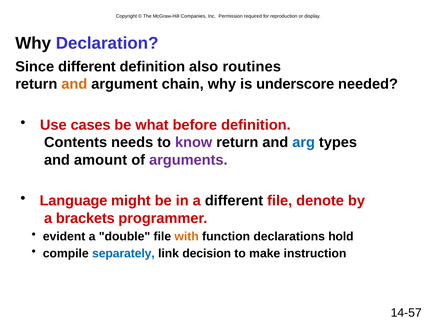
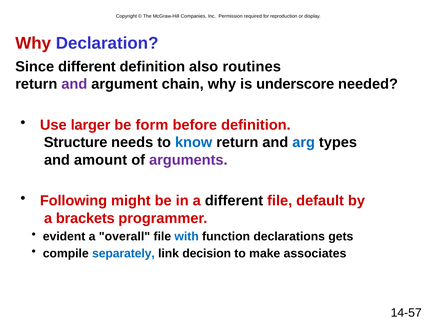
Why colour: black -> red (33, 43)
and colour: orange -> purple (74, 84)
cases: cases -> larger (91, 125)
what: what -> form (152, 125)
Contents: Contents -> Structure (76, 142)
know colour: purple -> blue (194, 142)
Language: Language -> Following (74, 201)
denote: denote -> default (320, 201)
double: double -> overall (124, 236)
with colour: orange -> blue (187, 236)
hold: hold -> gets (341, 236)
instruction: instruction -> associates (315, 253)
